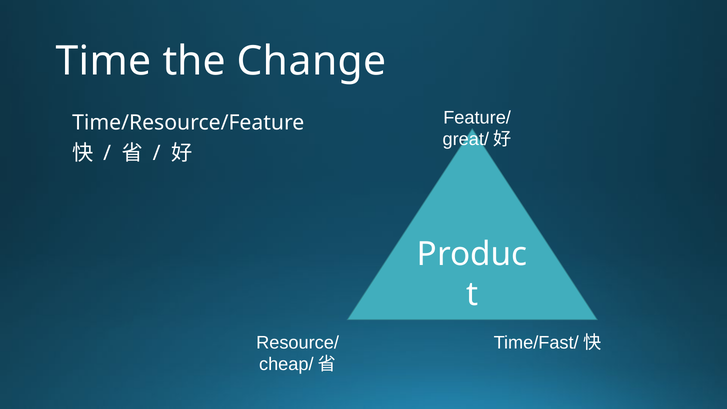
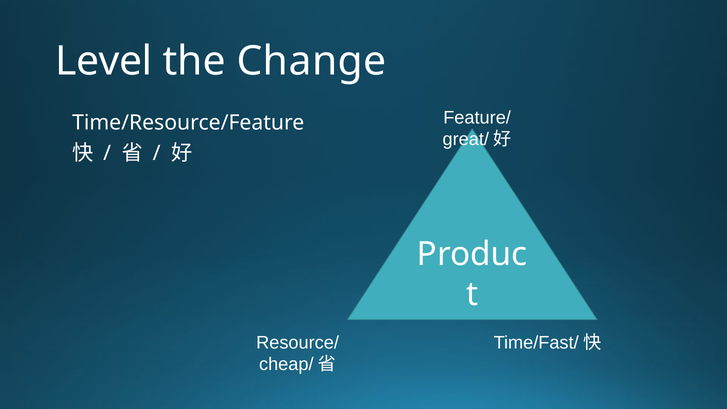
Time: Time -> Level (104, 61)
